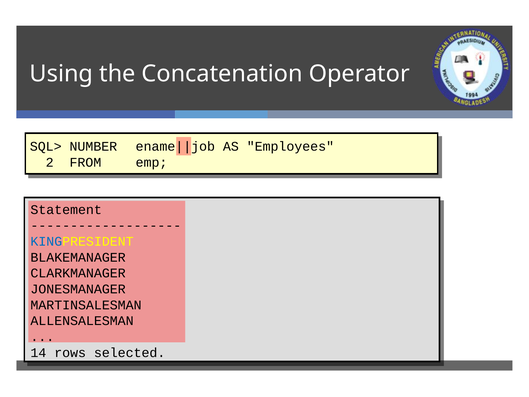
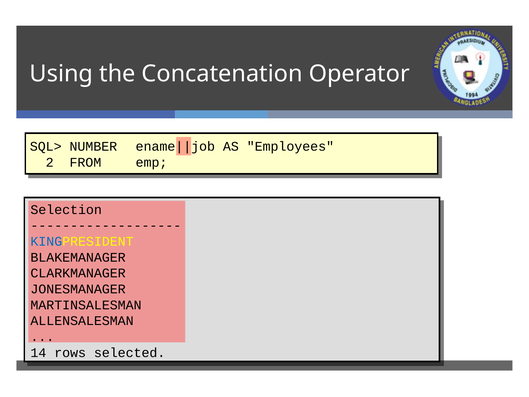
Statement: Statement -> Selection (66, 210)
